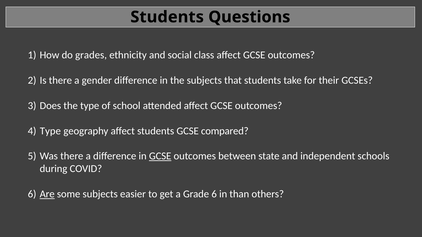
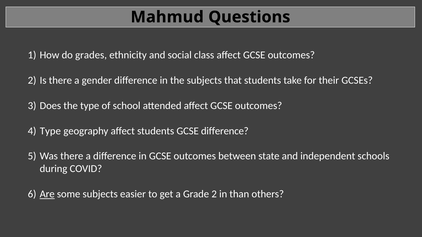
Students: Students -> Mahmud (167, 17)
GCSE compared: compared -> difference (225, 131)
GCSE underline: present -> none (160, 156)
Grade 6: 6 -> 2 (214, 194)
